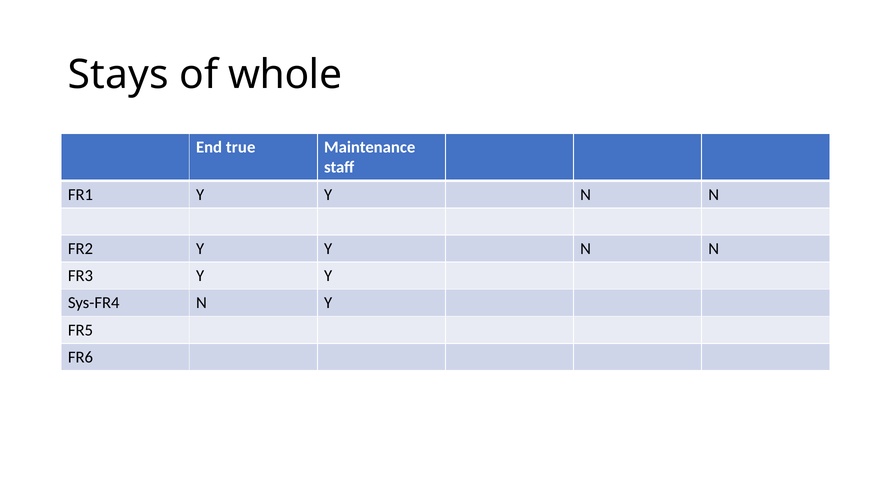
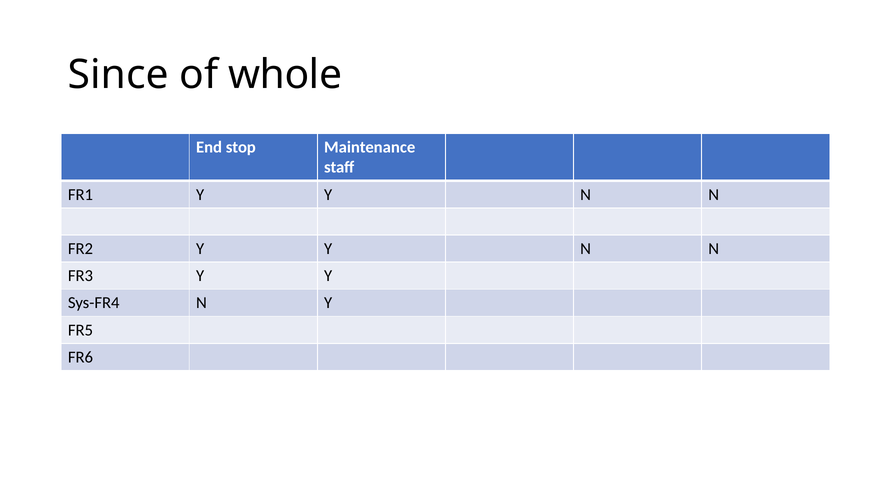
Stays: Stays -> Since (118, 75)
true: true -> stop (241, 147)
